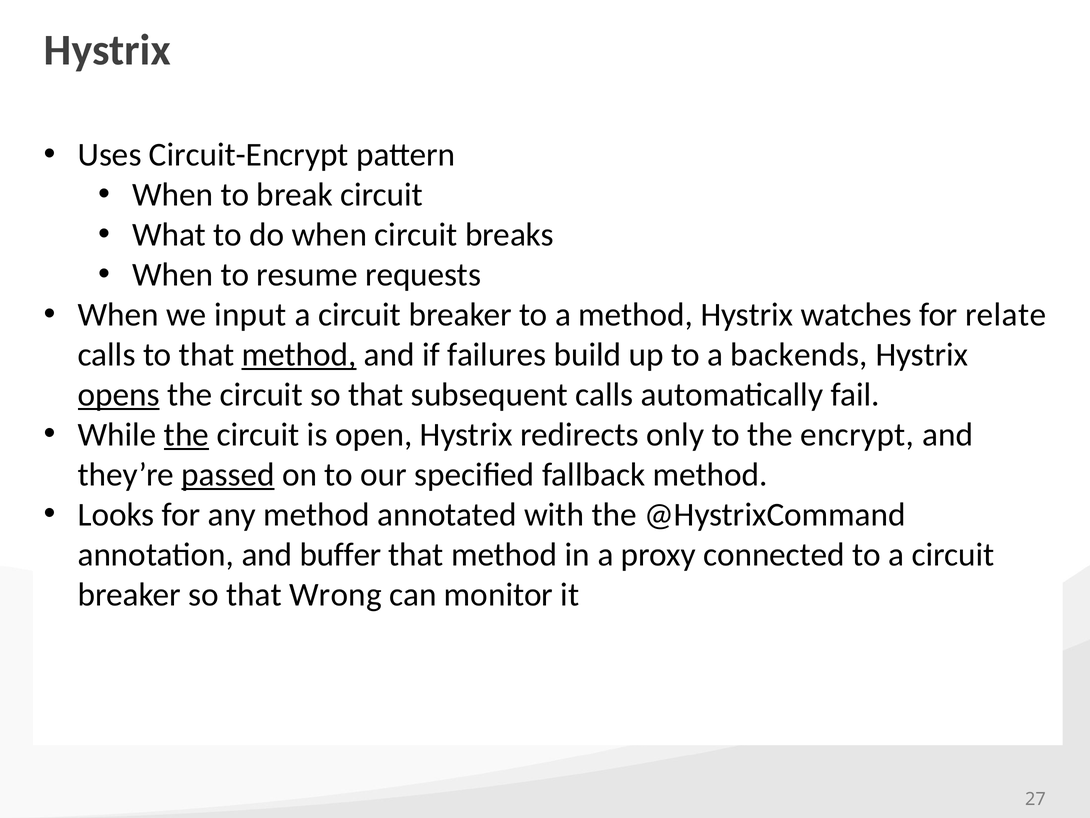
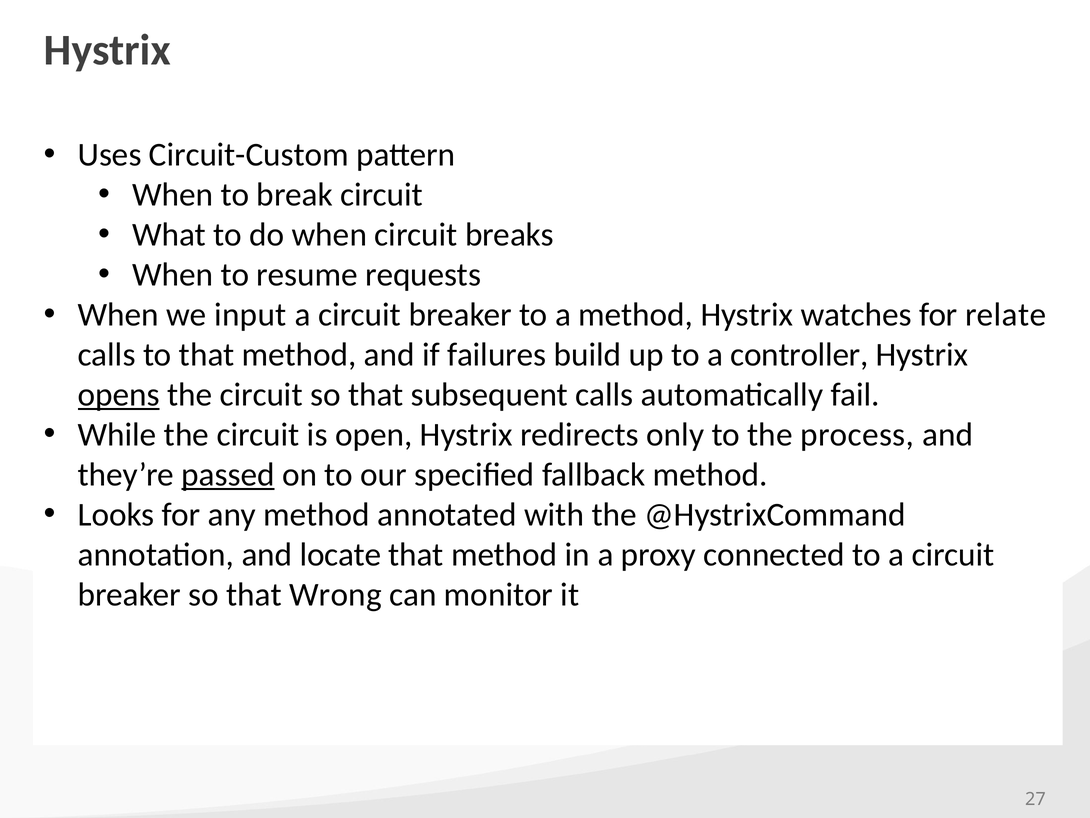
Circuit-Encrypt: Circuit-Encrypt -> Circuit-Custom (249, 155)
method underline: present -> none (299, 355)
backends: backends -> controller (799, 355)
the underline: present -> none (187, 434)
encrypt: encrypt -> process (857, 434)
buffer: buffer -> locate (341, 554)
